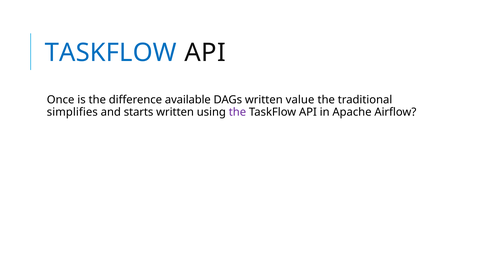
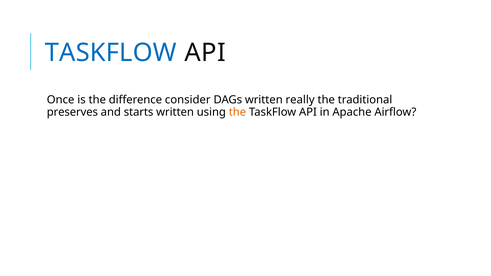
available: available -> consider (188, 100)
value: value -> really (300, 100)
simplifies: simplifies -> preserves (72, 112)
the colour: purple -> orange (237, 112)
